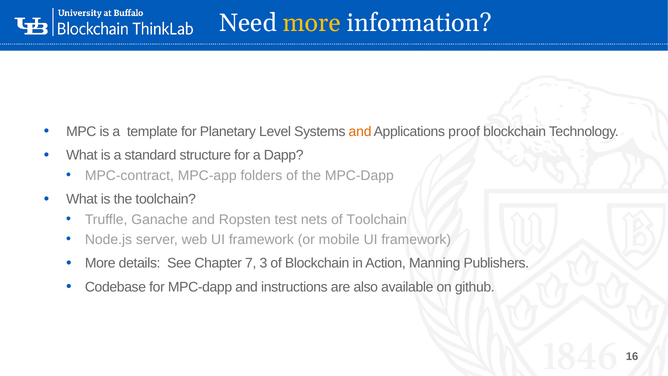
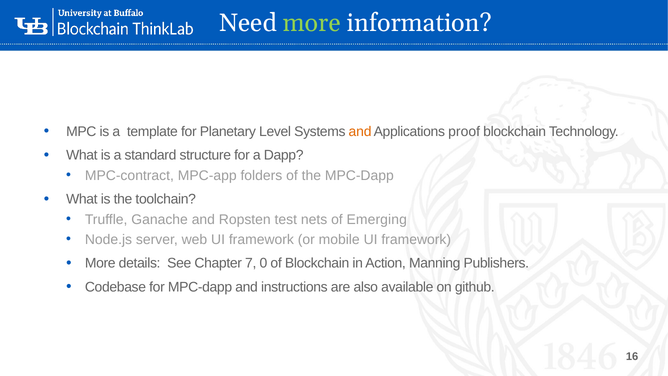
more colour: yellow -> light green (312, 23)
of Toolchain: Toolchain -> Emerging (377, 219)
3: 3 -> 0 (263, 263)
